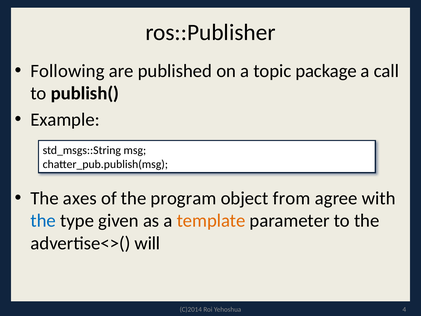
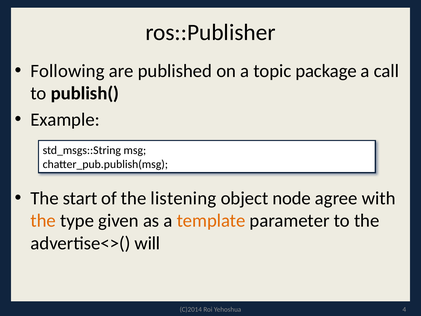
axes: axes -> start (80, 198)
program: program -> listening (183, 198)
from: from -> node (292, 198)
the colour: blue -> orange (43, 221)
